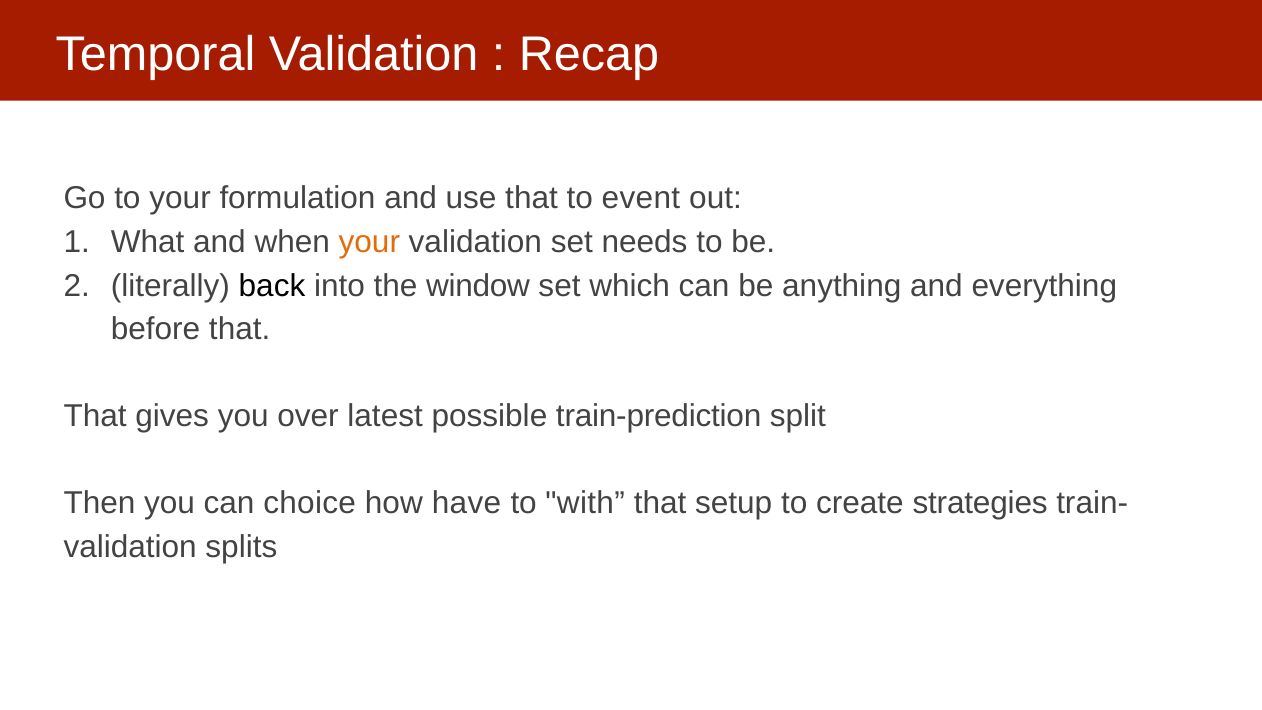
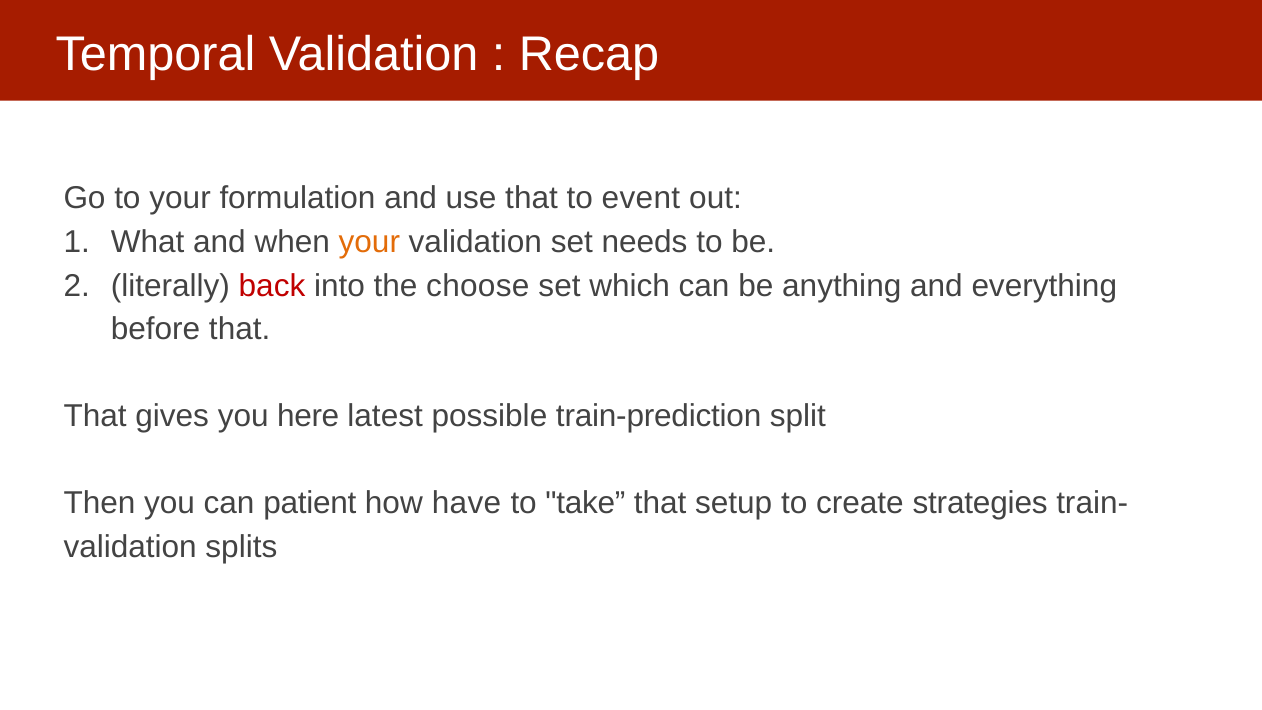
back colour: black -> red (272, 286)
window: window -> choose (478, 286)
over: over -> here (308, 416)
choice: choice -> patient (310, 503)
with: with -> take (585, 503)
